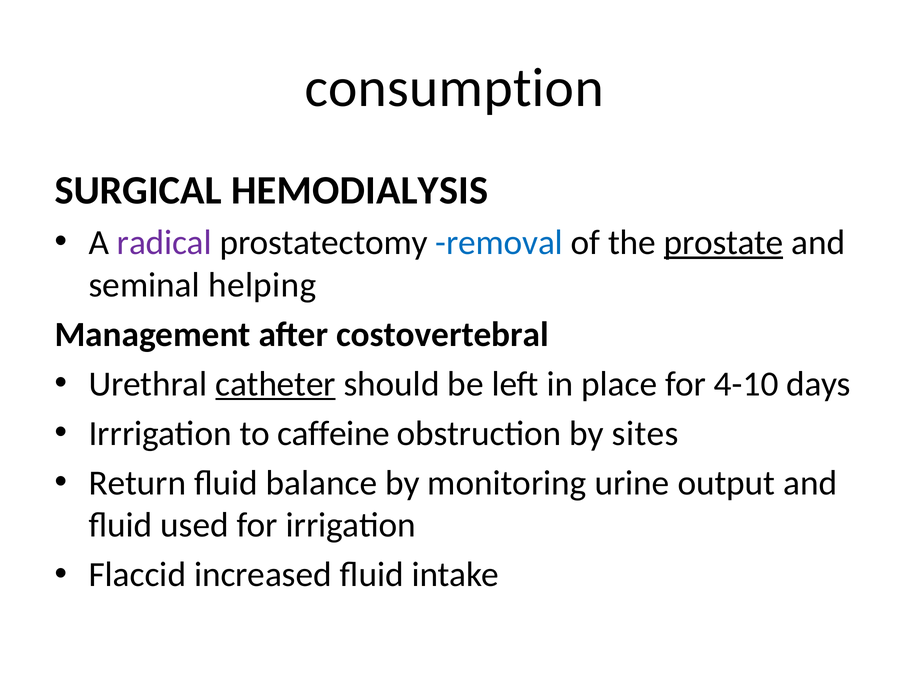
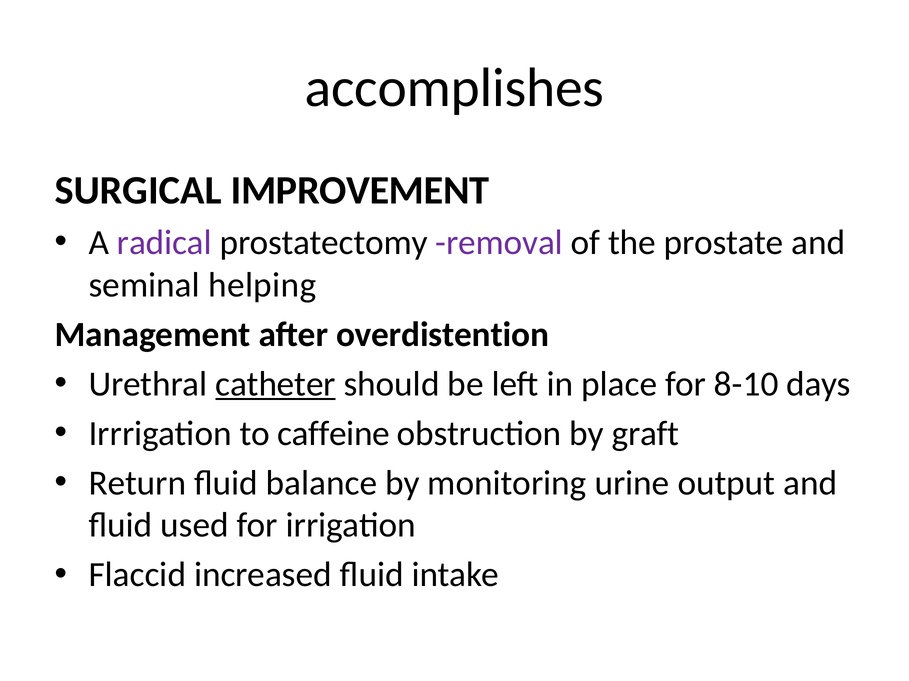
consumption: consumption -> accomplishes (454, 88)
HEMODIALYSIS: HEMODIALYSIS -> IMPROVEMENT (360, 191)
removal colour: blue -> purple (499, 243)
prostate underline: present -> none (724, 243)
costovertebral: costovertebral -> overdistention (442, 335)
4-10: 4-10 -> 8-10 (746, 384)
sites: sites -> graft (645, 434)
